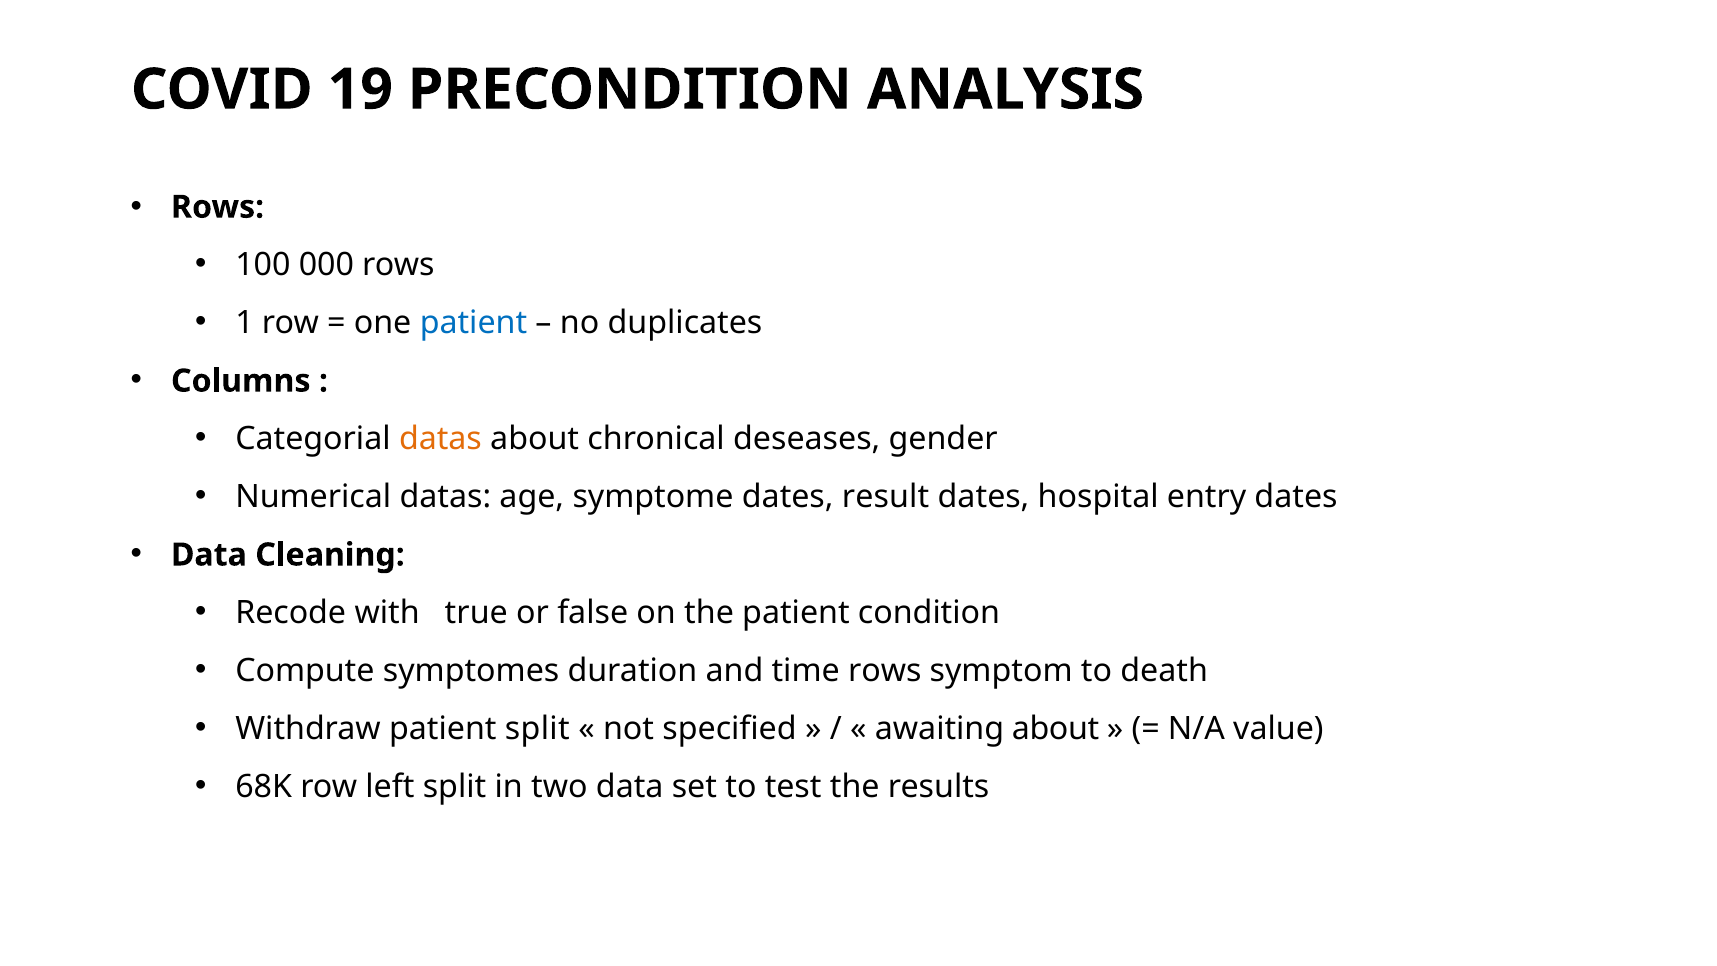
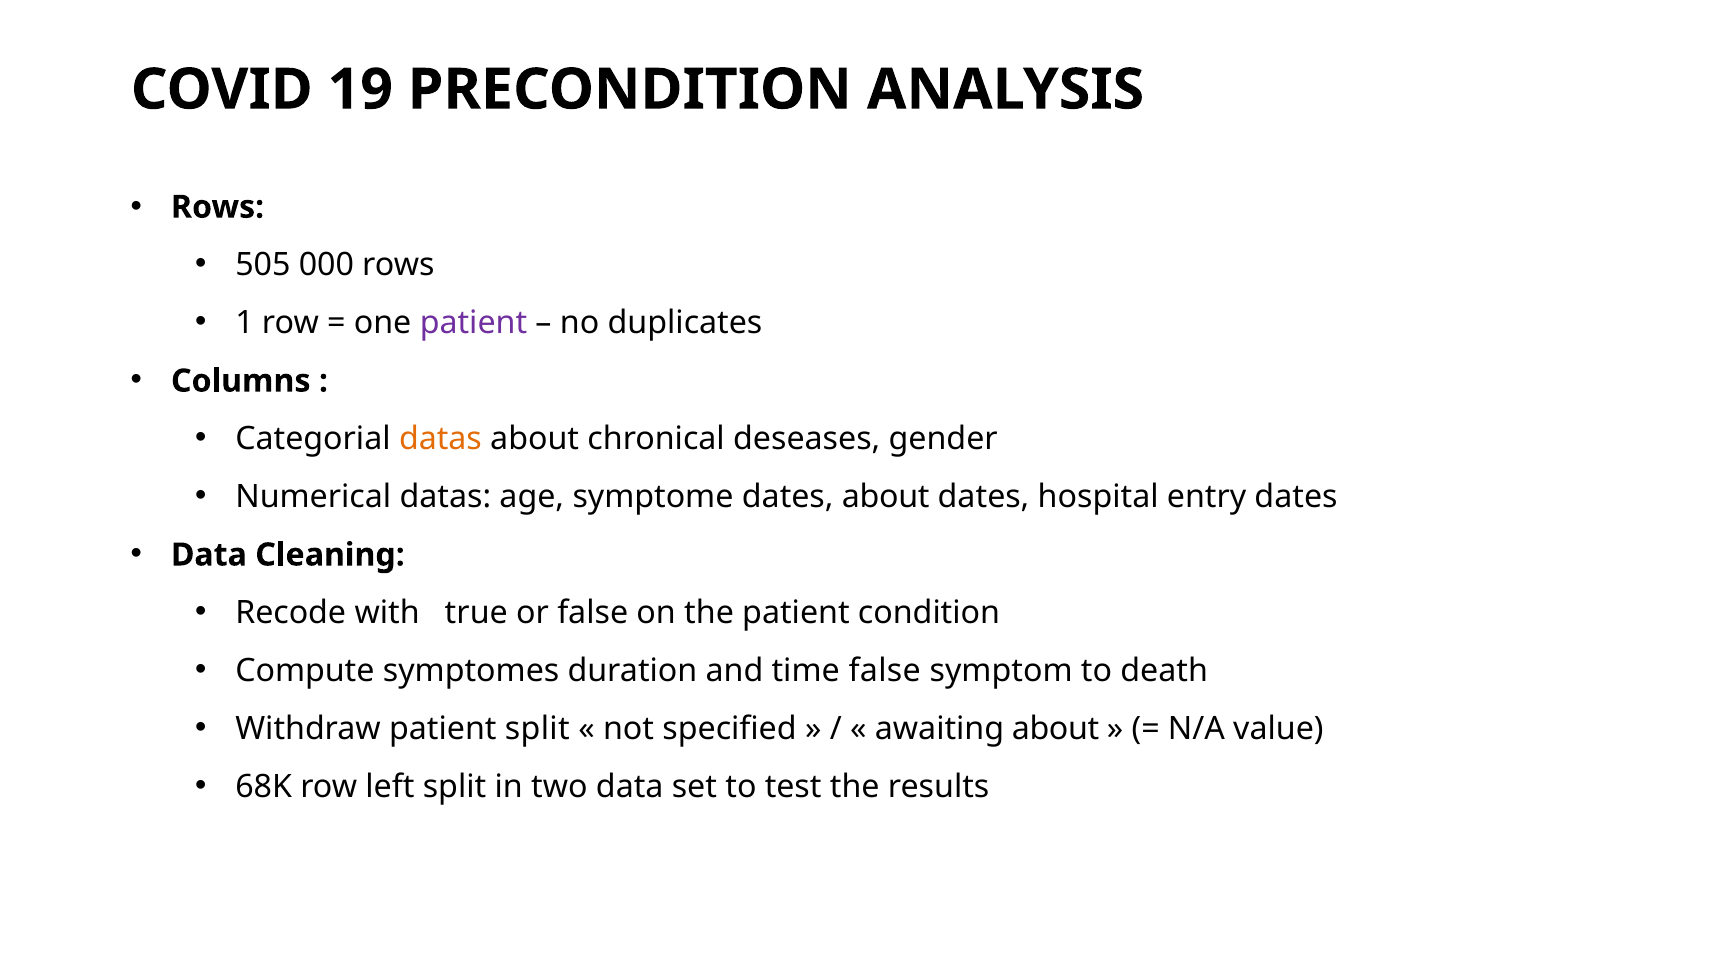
100: 100 -> 505 (263, 265)
patient colour: blue -> purple (473, 323)
dates result: result -> about (886, 497)
time rows: rows -> false (885, 671)
